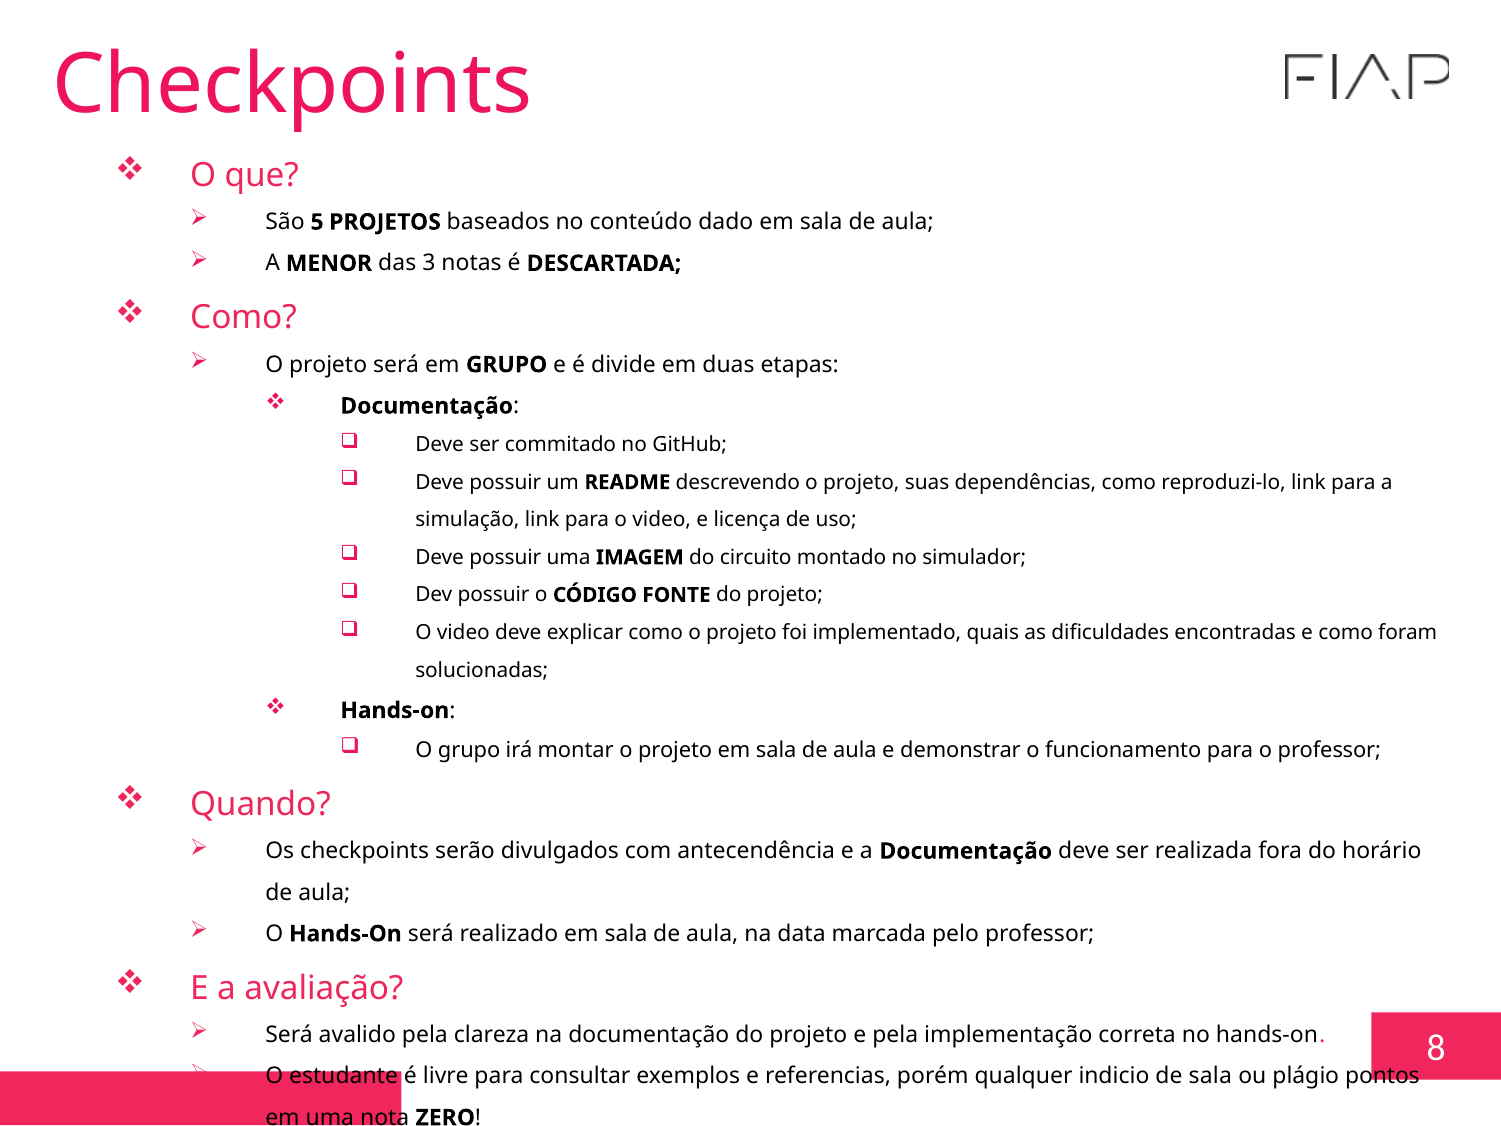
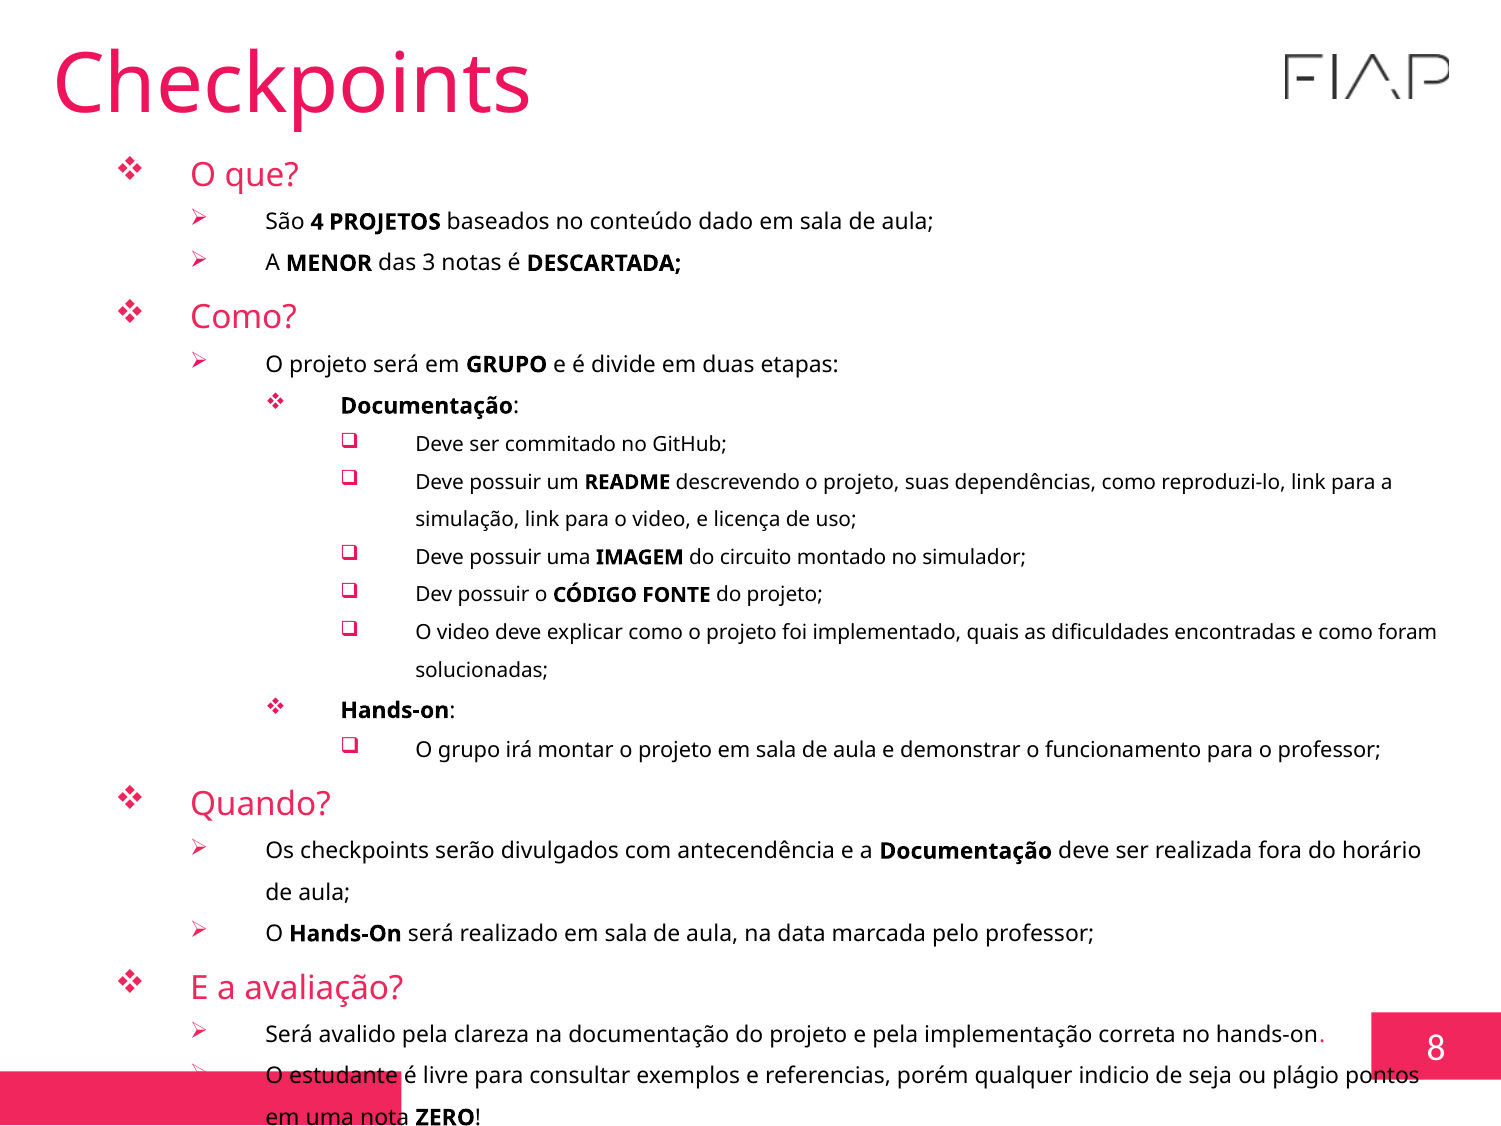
5: 5 -> 4 (317, 222)
de sala: sala -> seja (1210, 1076)
